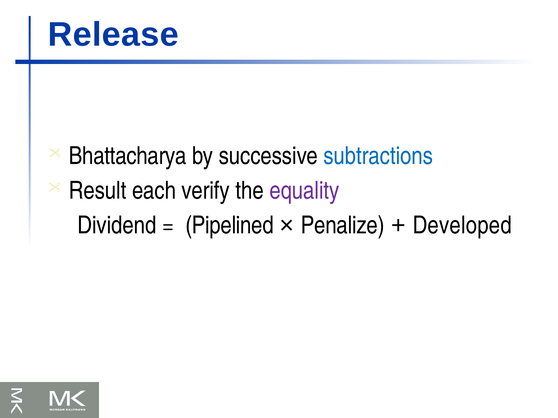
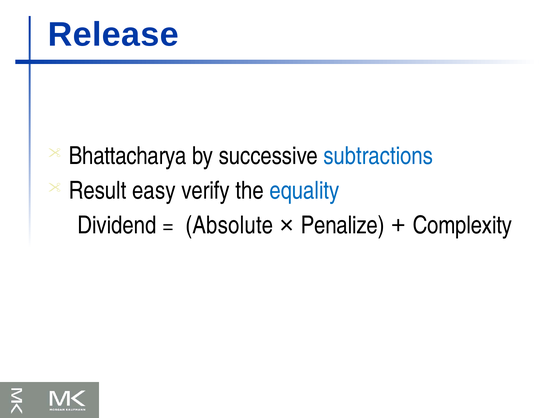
each: each -> easy (154, 191)
equality colour: purple -> blue (304, 191)
Pipelined: Pipelined -> Absolute (229, 226)
Developed: Developed -> Complexity (462, 226)
